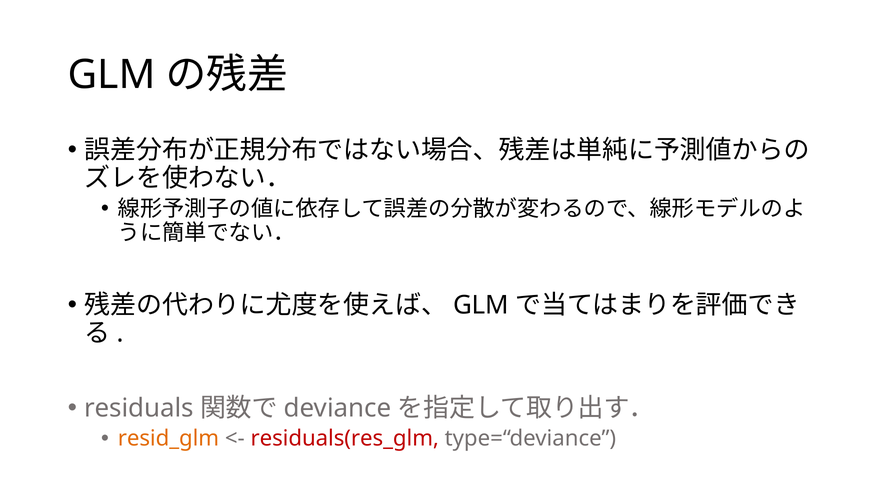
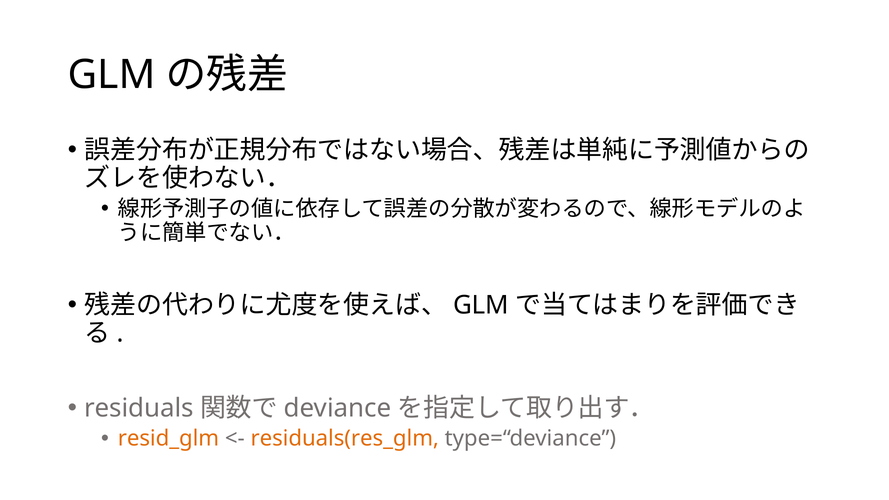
residuals(res_glm colour: red -> orange (345, 439)
